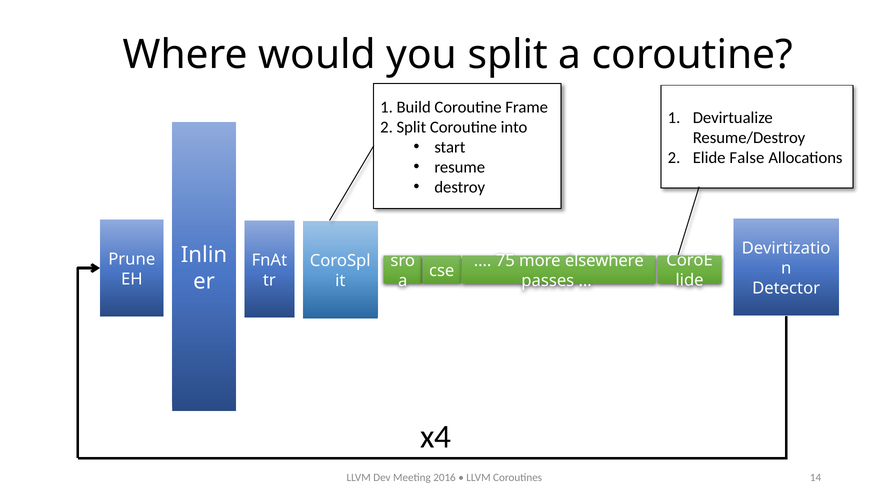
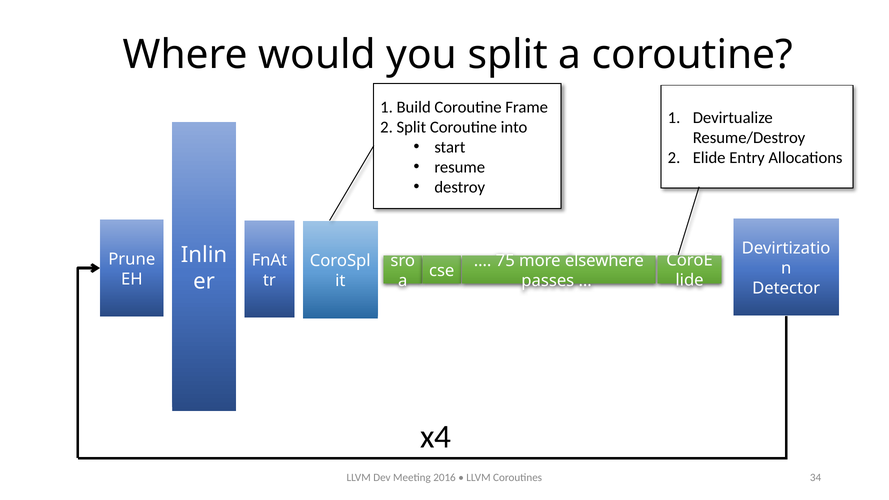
False: False -> Entry (747, 158)
14: 14 -> 34 (816, 477)
